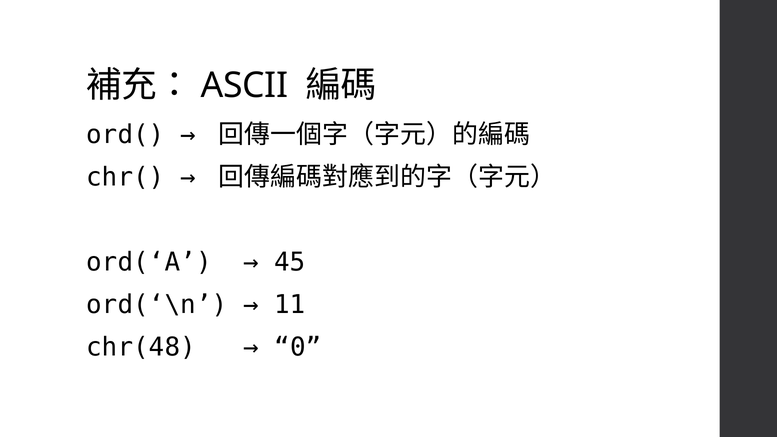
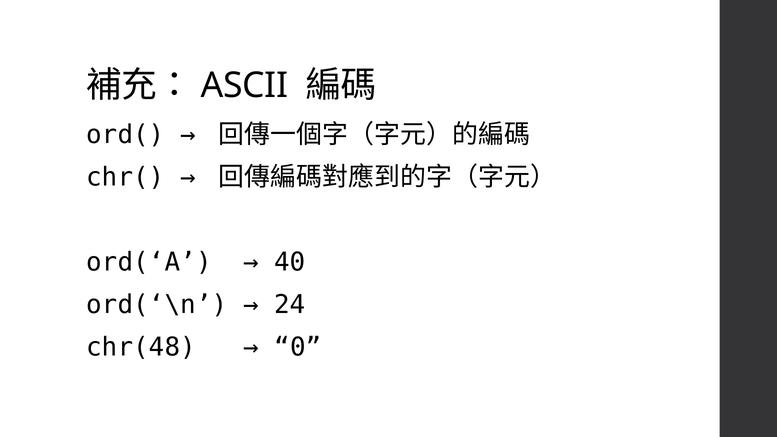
45: 45 -> 40 (290, 262)
11: 11 -> 24 (290, 305)
